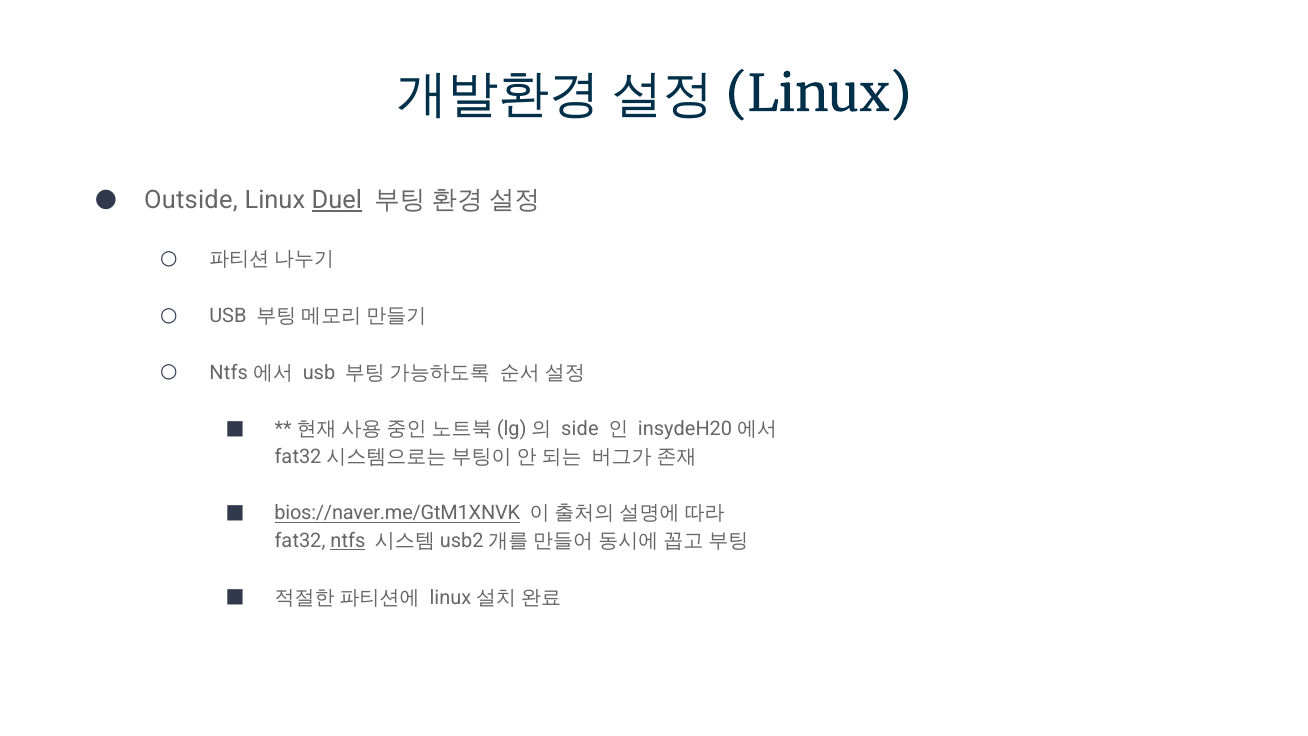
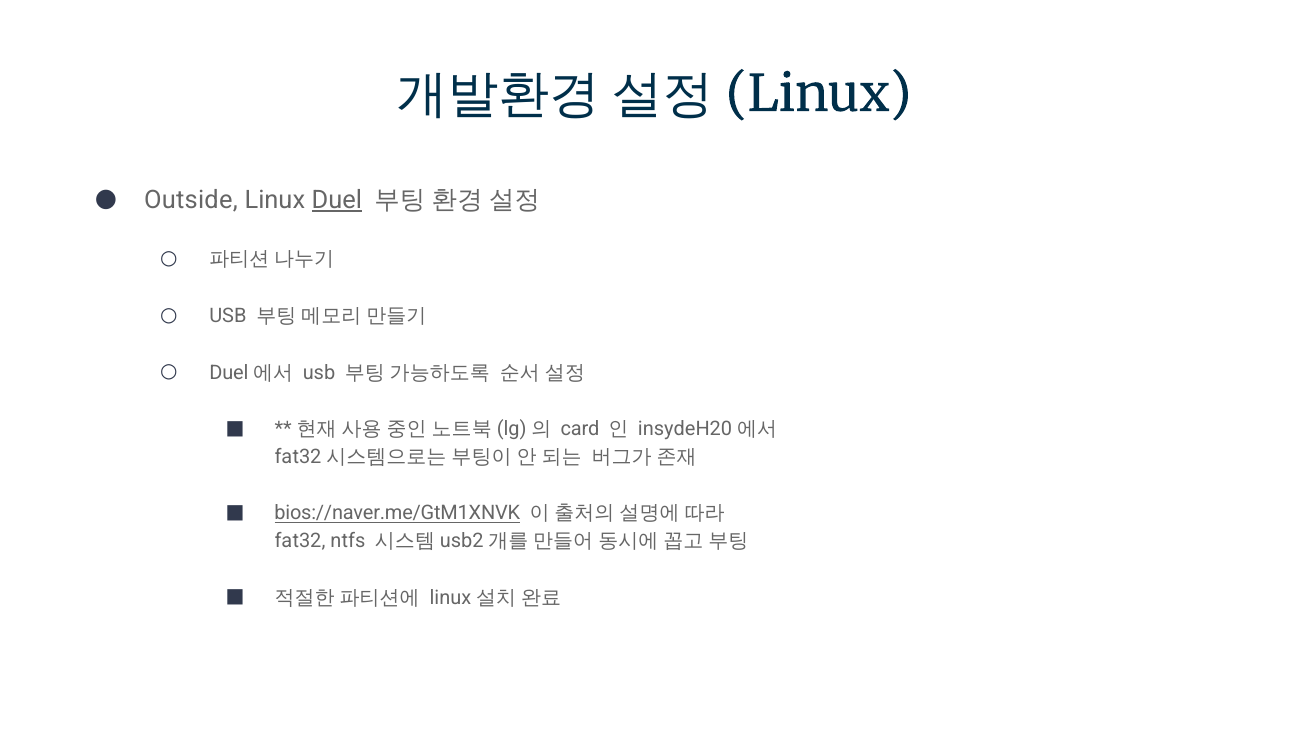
Ntfs: Ntfs -> Duel (229, 372)
side: side -> card (580, 429)
ntfs underline: present -> none (348, 541)
